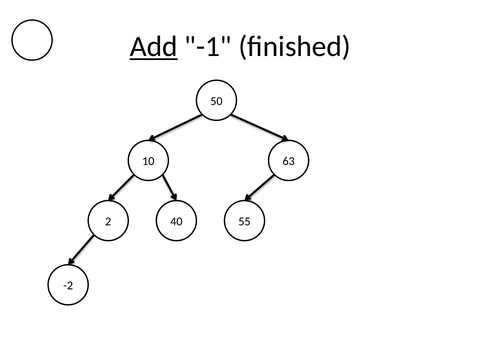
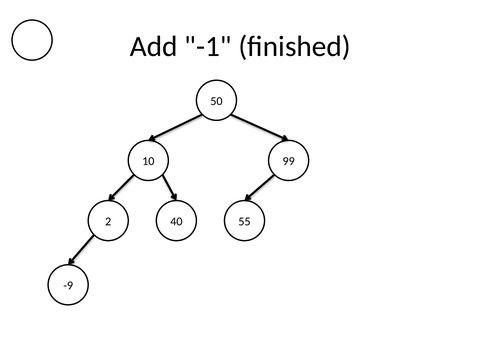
Add underline: present -> none (154, 47)
63: 63 -> 99 (289, 161)
-2: -2 -> -9 (68, 285)
